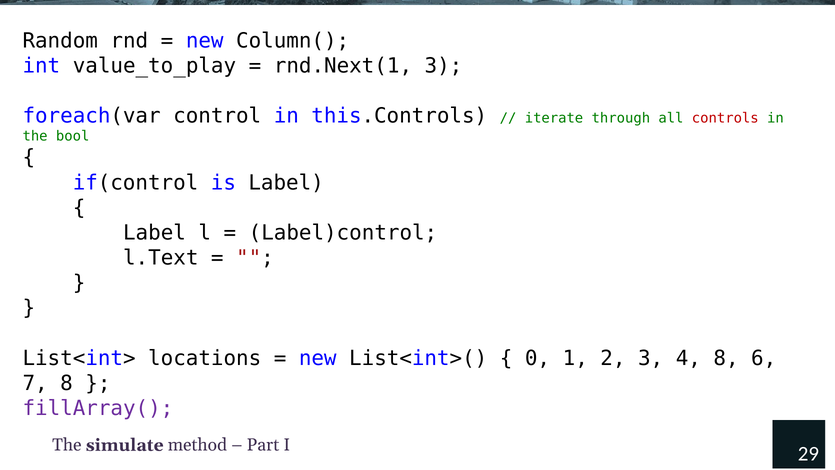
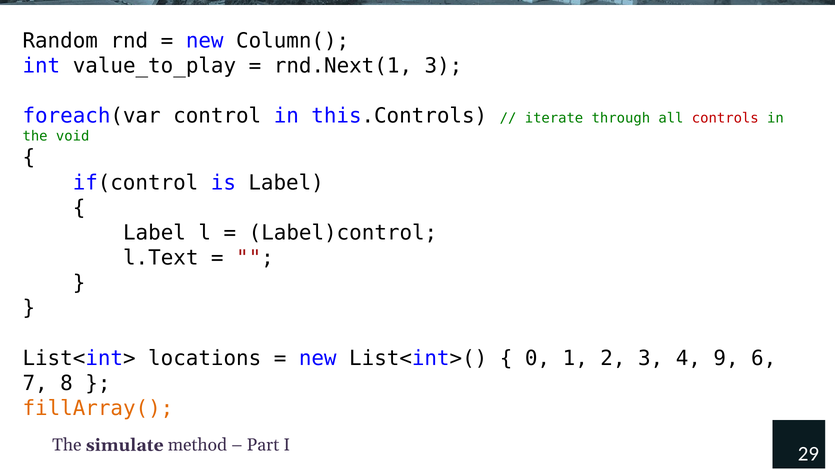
bool: bool -> void (73, 136)
4 8: 8 -> 9 (726, 358)
fillArray( colour: purple -> orange (98, 408)
